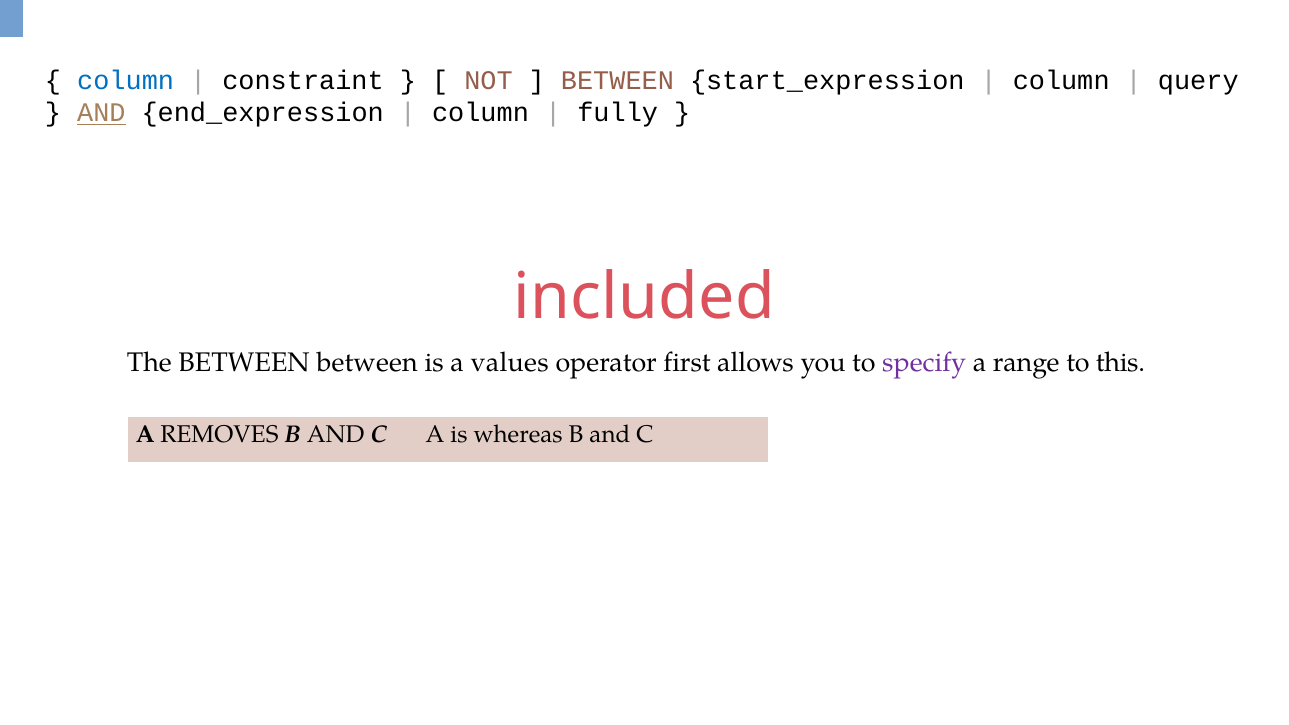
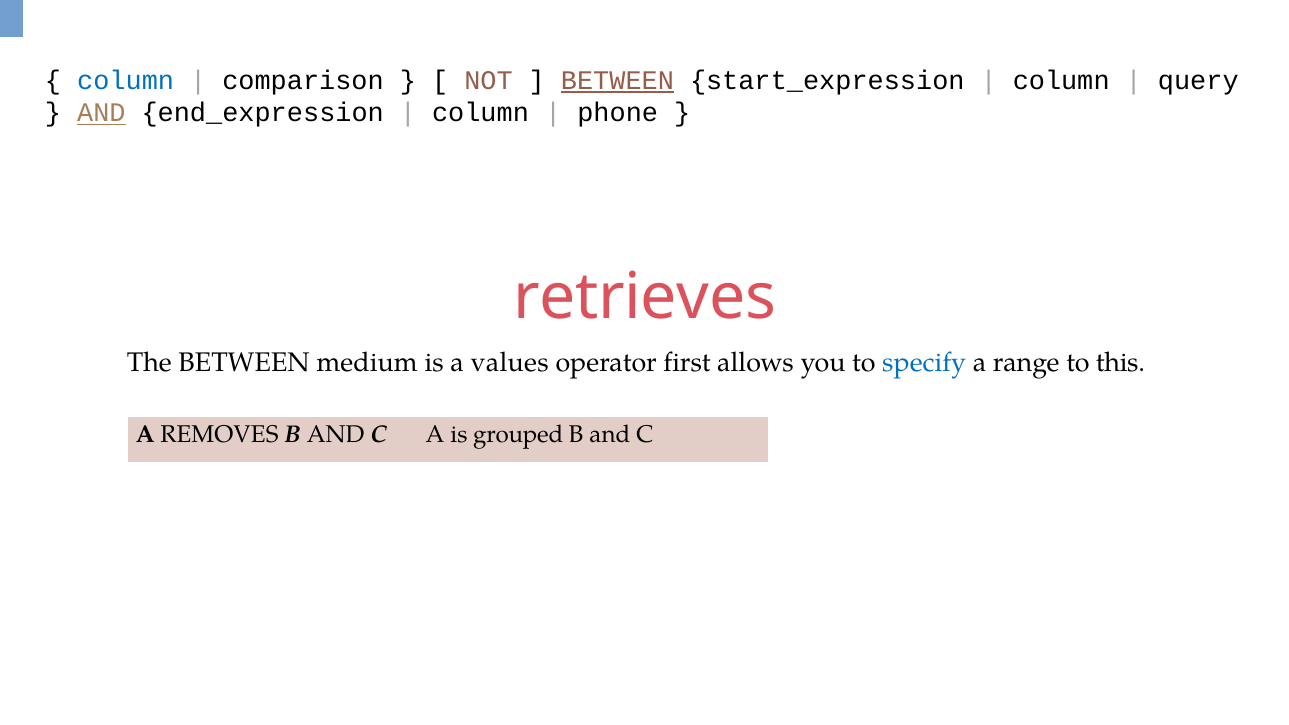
constraint: constraint -> comparison (303, 81)
BETWEEN underline: none -> present (617, 81)
fully: fully -> phone (618, 113)
included: included -> retrieves (645, 298)
BETWEEN between: between -> medium (367, 362)
specify colour: purple -> blue (924, 362)
whereas: whereas -> grouped (518, 435)
